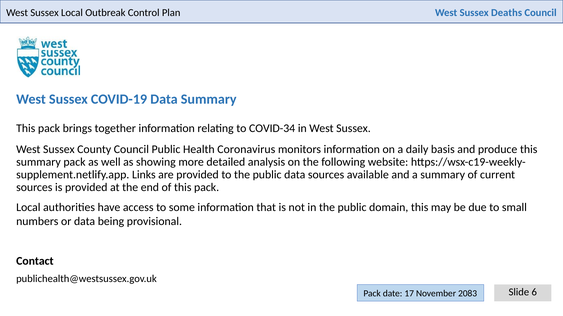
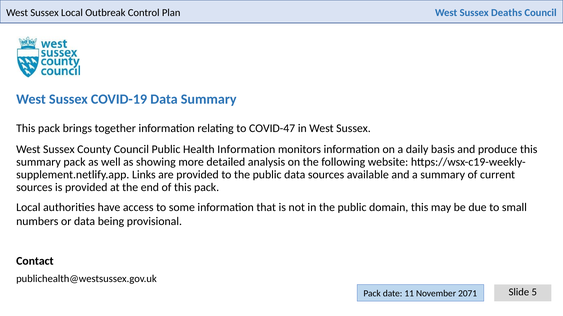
COVID-34: COVID-34 -> COVID-47 (272, 129)
Health Coronavirus: Coronavirus -> Information (246, 150)
6: 6 -> 5 (534, 293)
17: 17 -> 11 (409, 294)
2083: 2083 -> 2071 (468, 294)
